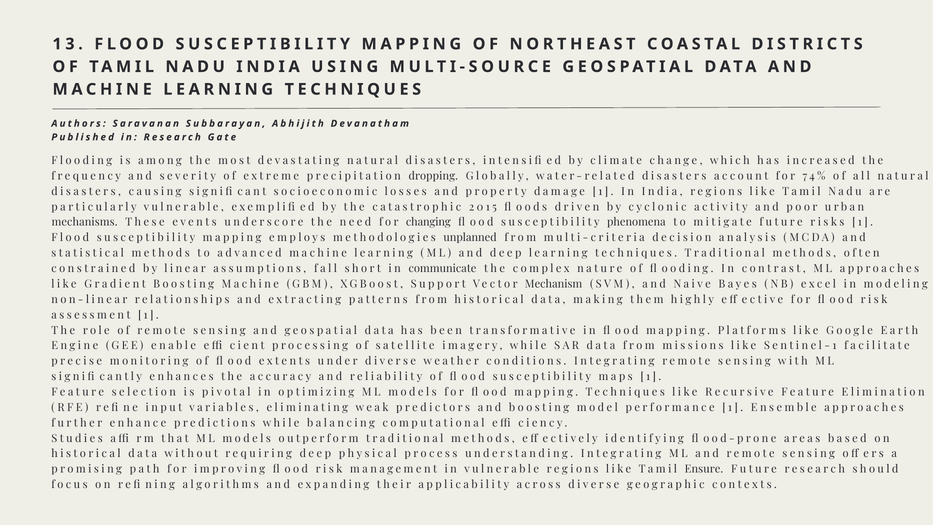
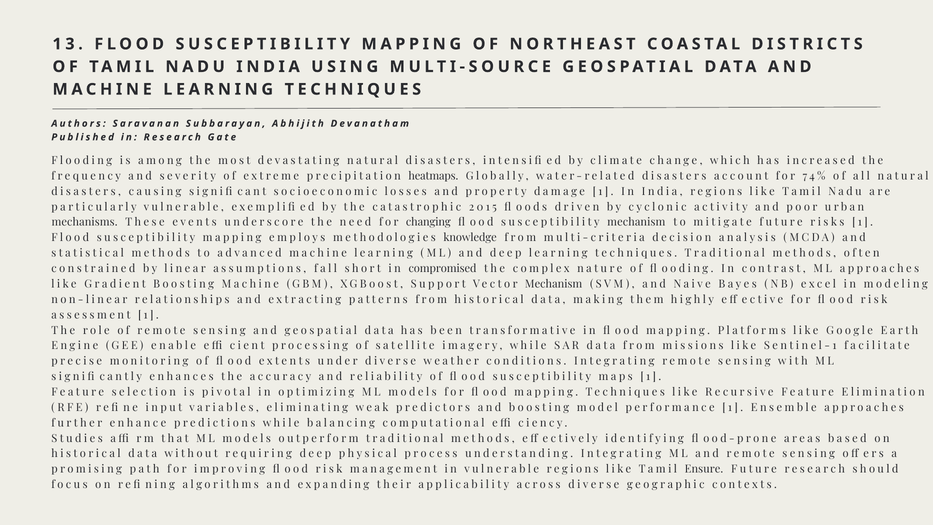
dropping: dropping -> heatmaps (433, 176)
susceptibility phenomena: phenomena -> mechanism (636, 222)
unplanned: unplanned -> knowledge (470, 238)
communicate: communicate -> compromised (443, 269)
